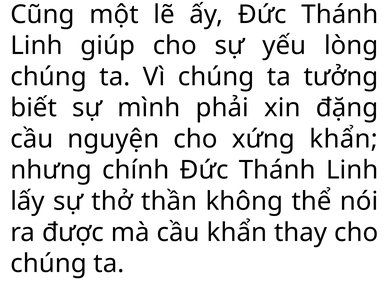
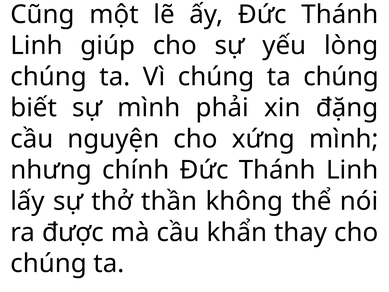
ta tưởng: tưởng -> chúng (341, 77)
xứng khẩn: khẩn -> mình (344, 139)
